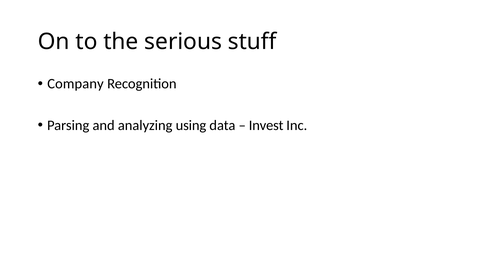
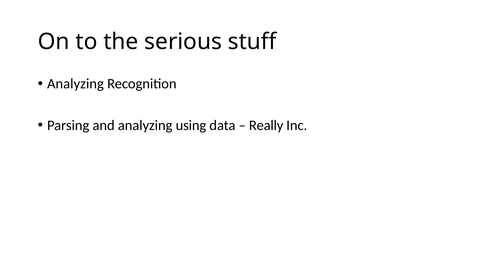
Company: Company -> Analyzing (75, 84)
Invest: Invest -> Really (266, 125)
